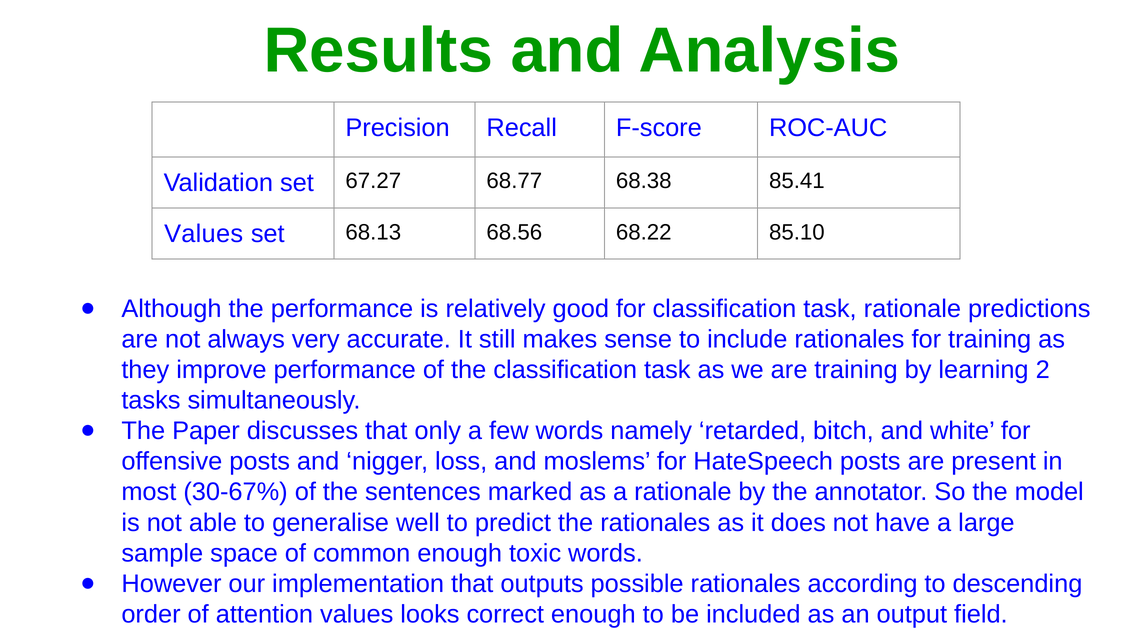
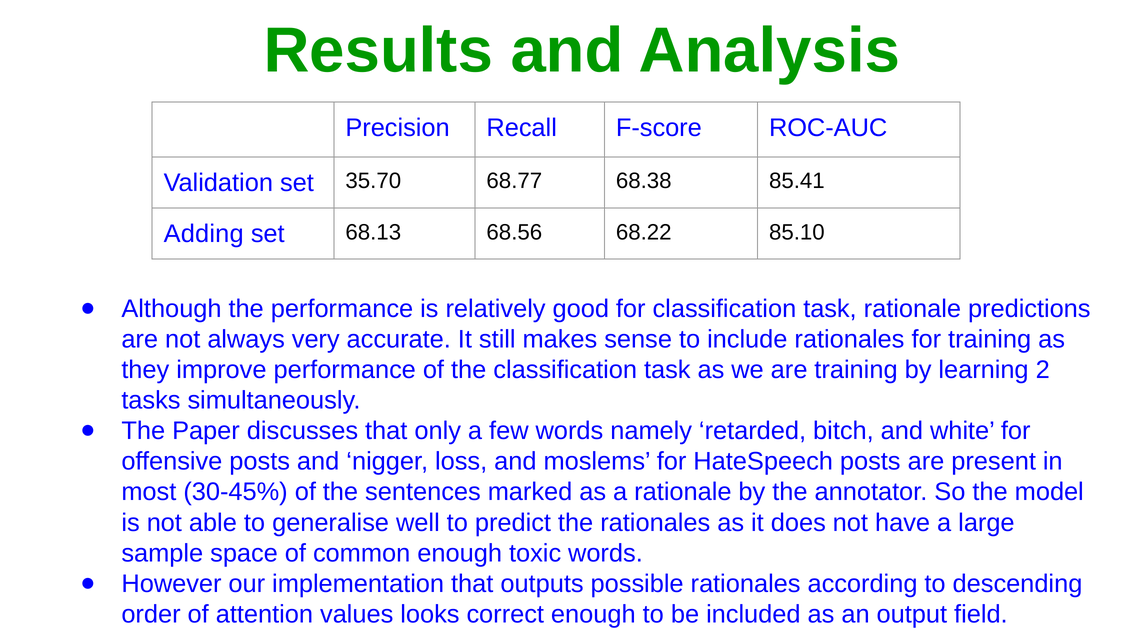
67.27: 67.27 -> 35.70 (373, 181)
Values: Values -> Adding (204, 234)
30-67%: 30-67% -> 30-45% (236, 492)
